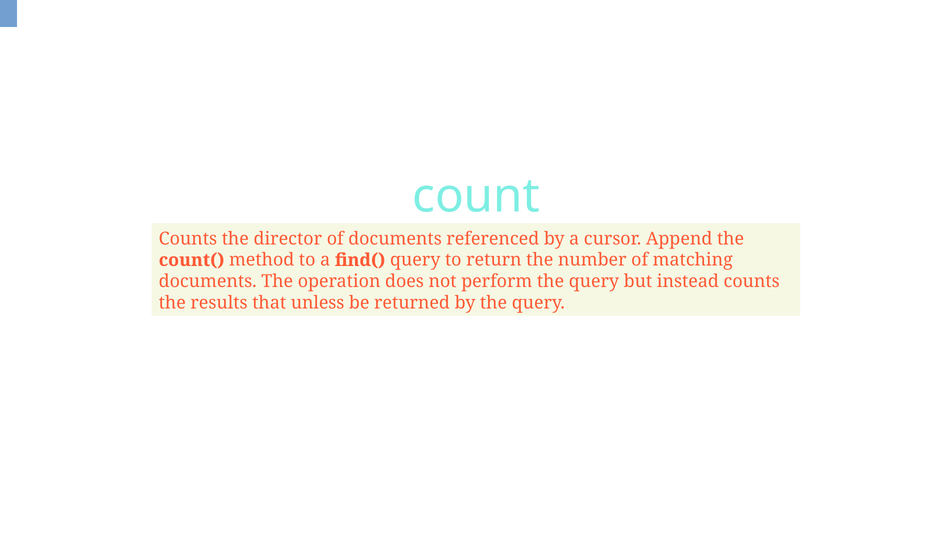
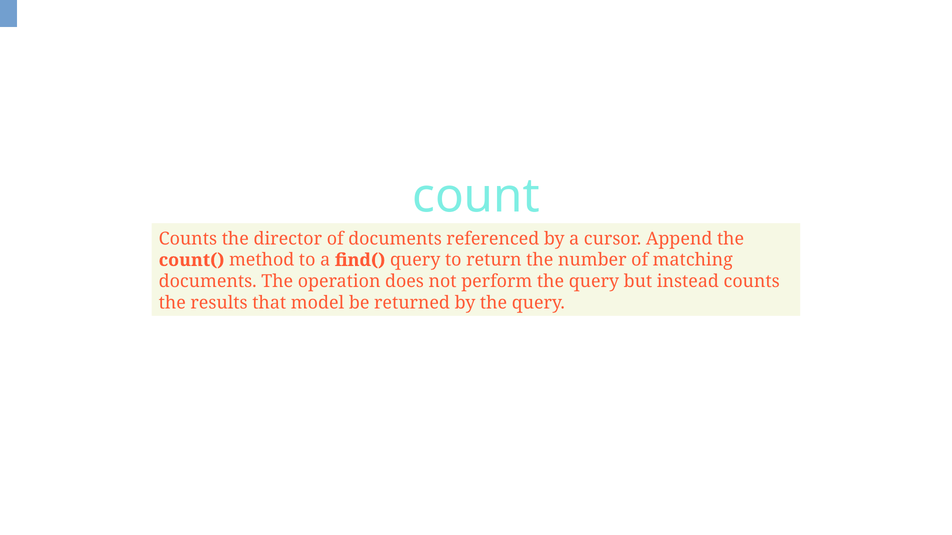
unless: unless -> model (318, 303)
